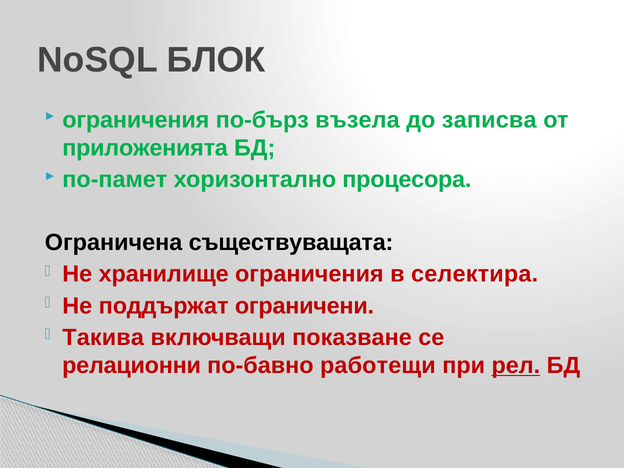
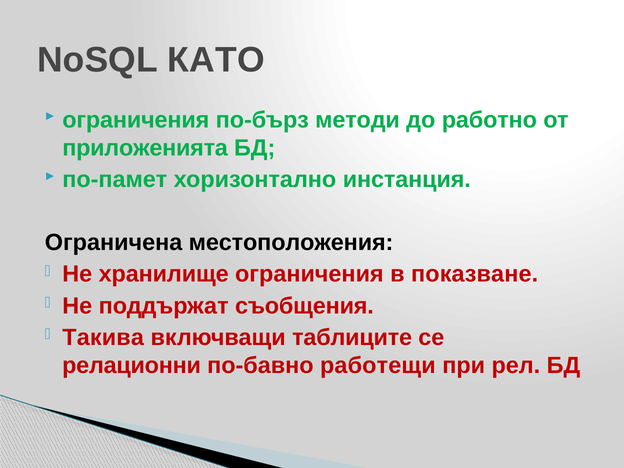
БЛОК: БЛОК -> КАТО (216, 60)
възела: възела -> методи (358, 120)
записва: записва -> работно (489, 120)
процесора: процесора -> инстанция (407, 180)
съществуващата: съществуващата -> местоположения (291, 243)
селектира: селектира -> показване (475, 274)
ограничени: ограничени -> съобщения (304, 306)
показване: показване -> таблиците (352, 337)
рел underline: present -> none (516, 365)
